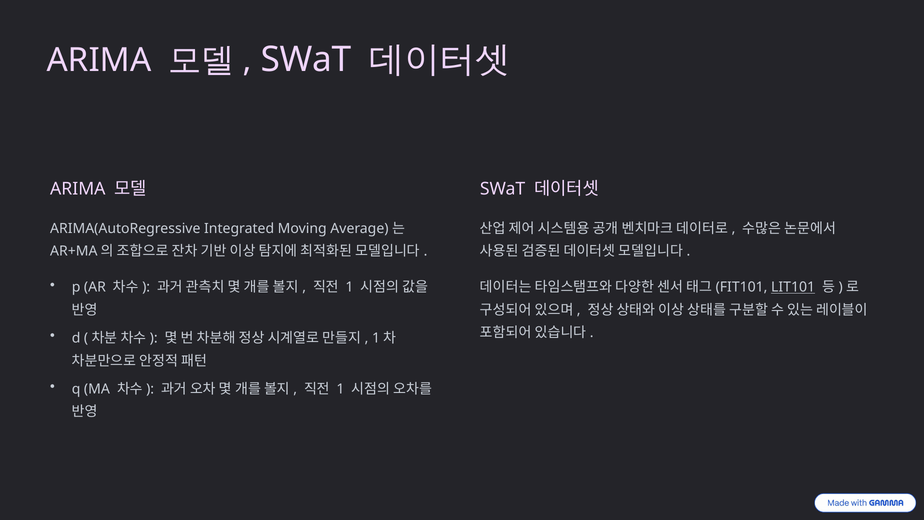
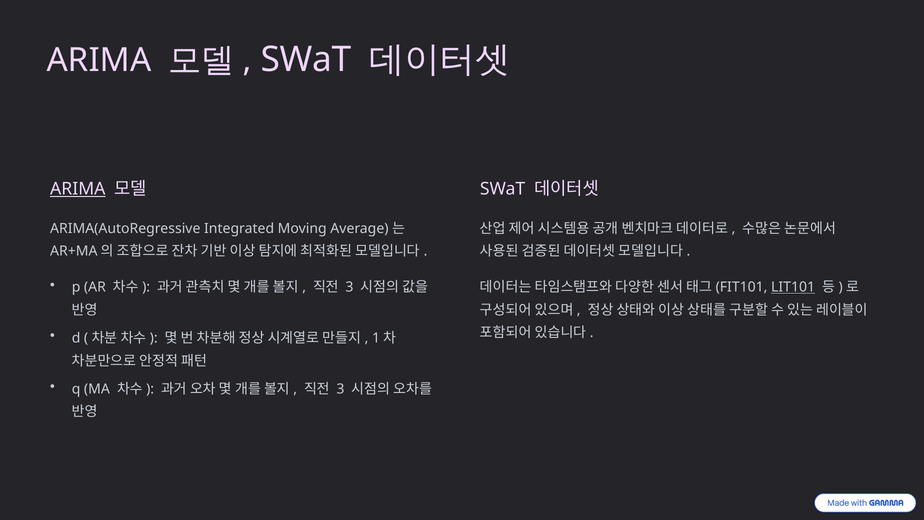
ARIMA underline: none -> present (78, 189)
1: 1 -> 3 (349, 287)
1: 1 -> 3 (340, 389)
